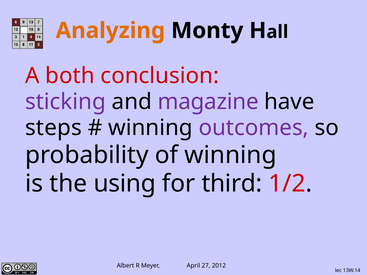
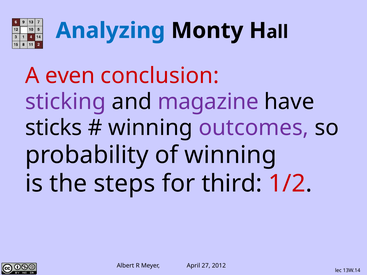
Analyzing colour: orange -> blue (110, 31)
both: both -> even (70, 76)
steps: steps -> sticks (54, 128)
using: using -> steps (124, 184)
